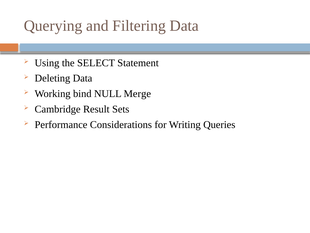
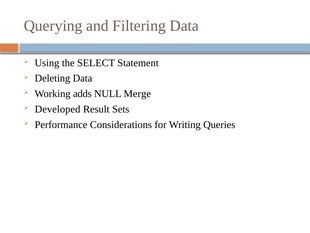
bind: bind -> adds (82, 94)
Cambridge: Cambridge -> Developed (58, 109)
